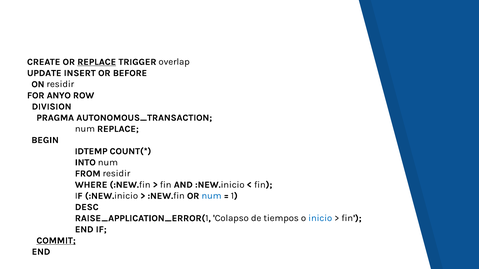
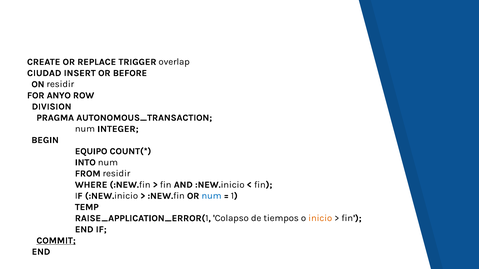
REPLACE underline: present -> none (97, 62)
UPDATE: UPDATE -> CIUDAD (44, 73)
num REPLACE: REPLACE -> INTEGER (118, 129)
IDTEMP: IDTEMP -> EQUIPO (91, 151)
DESC: DESC -> TEMP (87, 207)
inicio colour: blue -> orange (320, 218)
